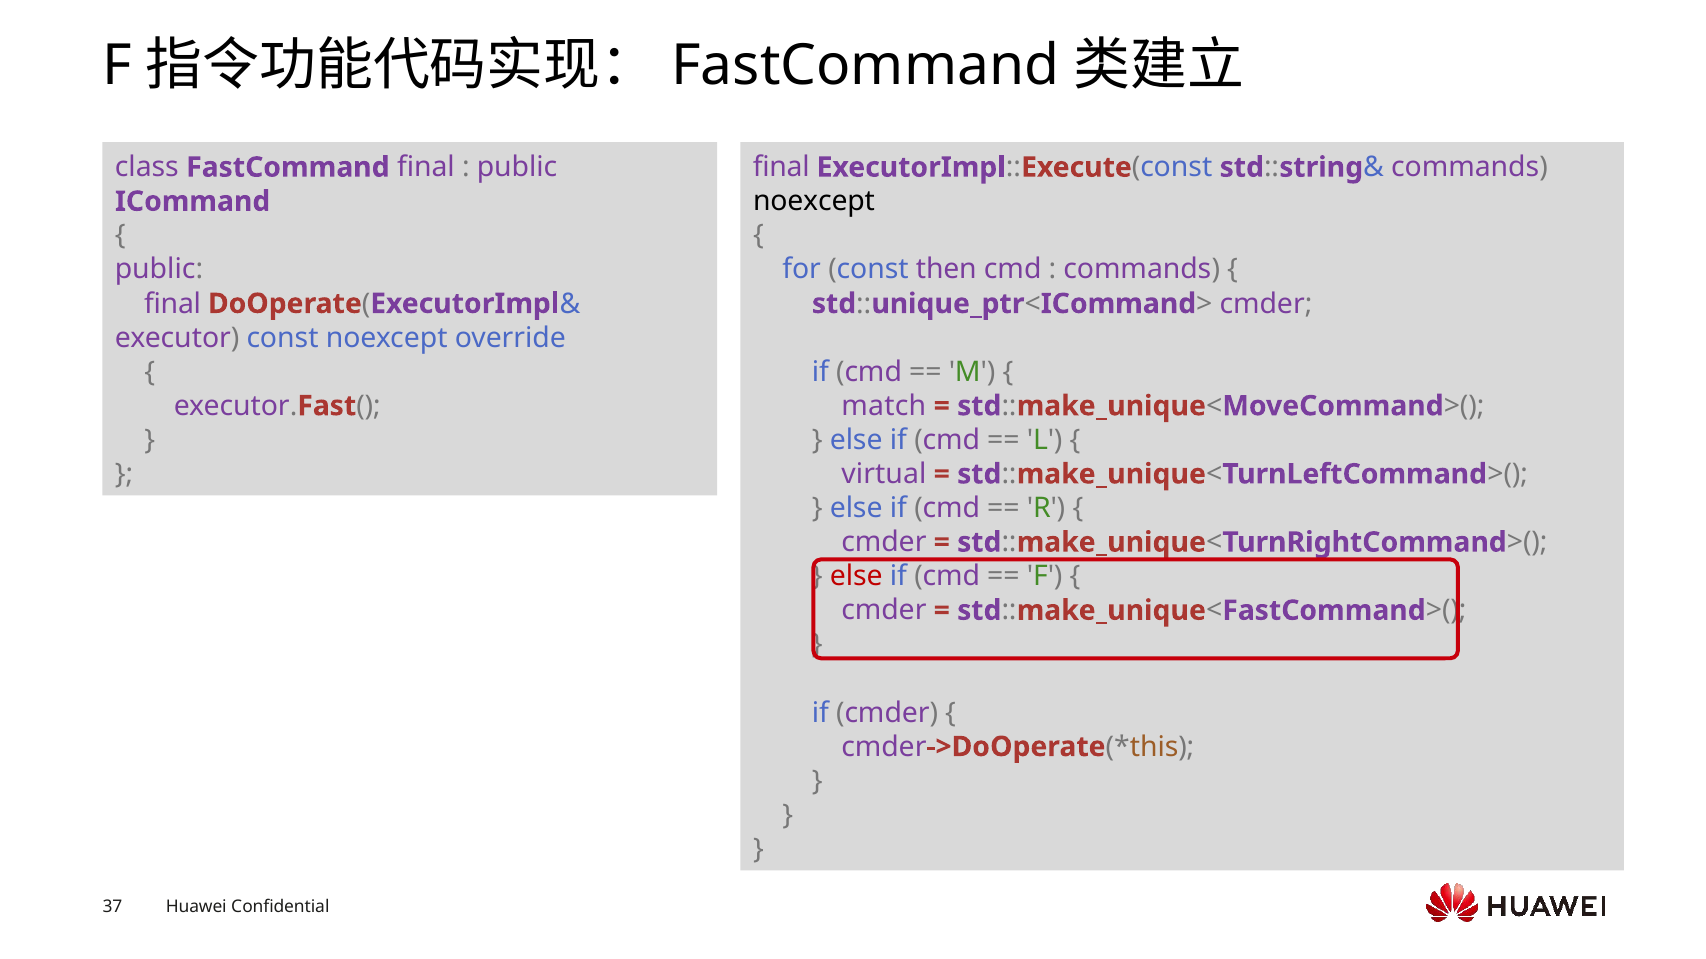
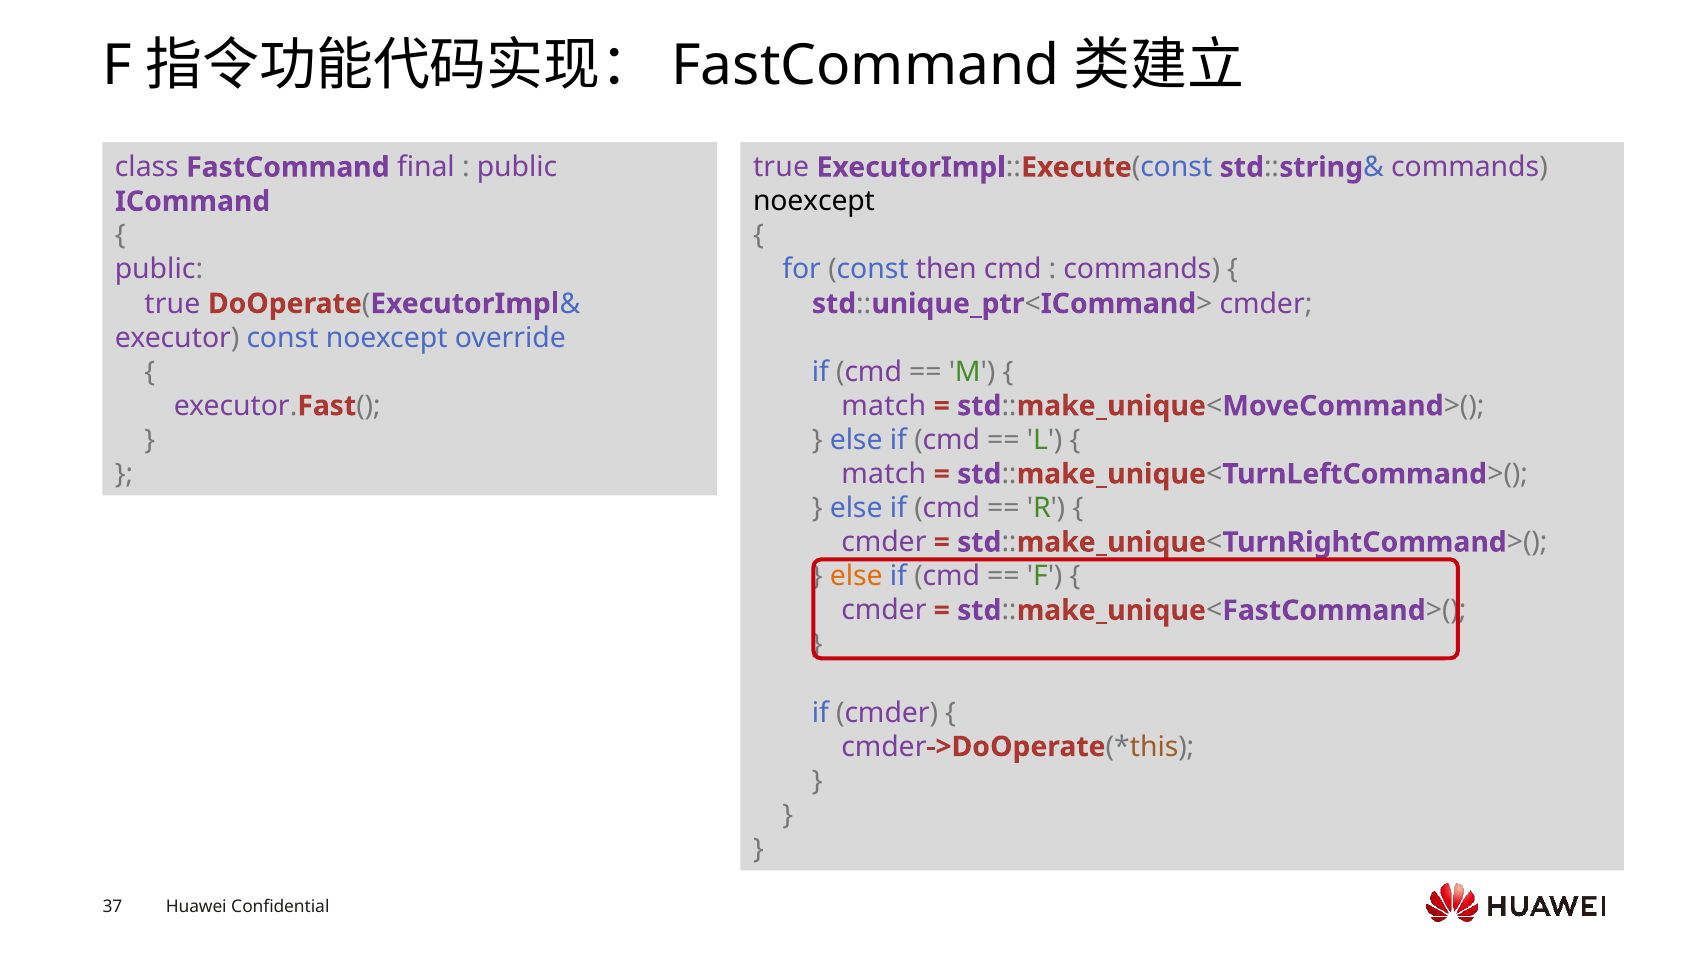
final: final -> true (781, 167)
final: final -> true (172, 304)
virtual: virtual -> match (884, 474)
else colour: red -> orange (856, 577)
